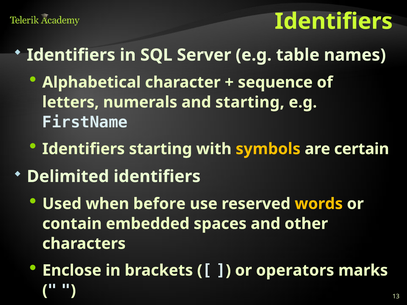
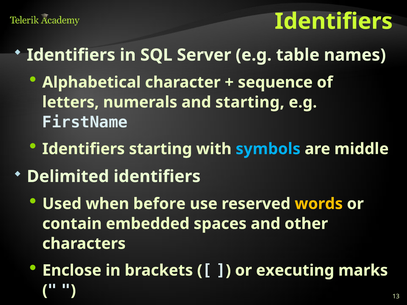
symbols colour: yellow -> light blue (268, 149)
certain: certain -> middle (362, 149)
operators: operators -> executing (295, 271)
